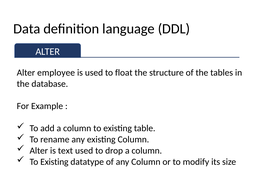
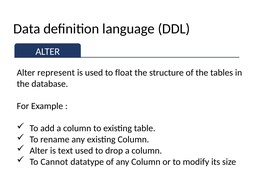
employee: employee -> represent (56, 73)
Existing: Existing -> Cannot (54, 162)
